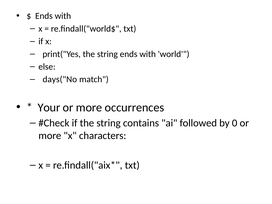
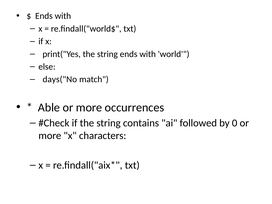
Your: Your -> Able (49, 107)
